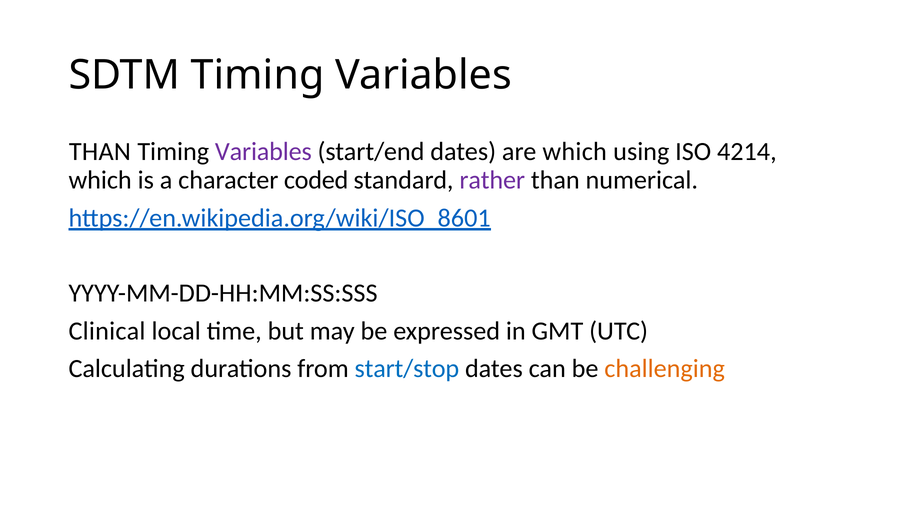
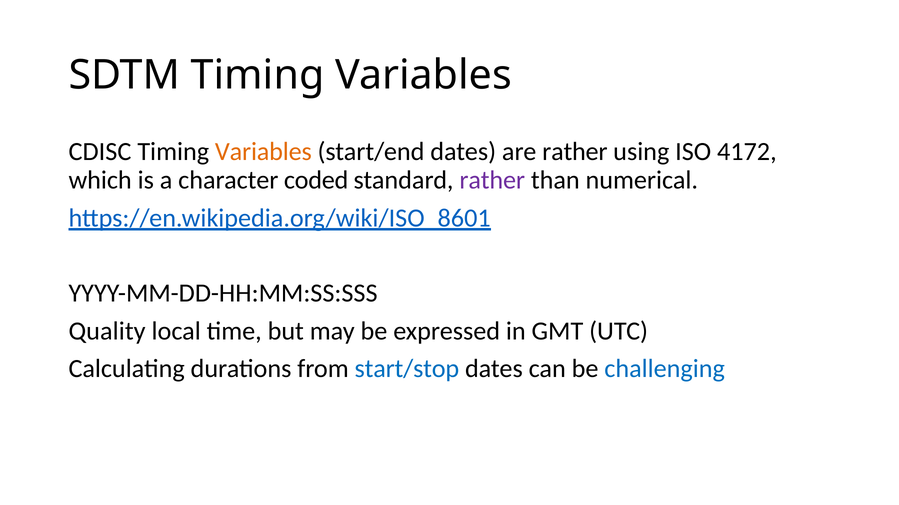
THAN: THAN -> CDISC (100, 152)
Variables colour: purple -> orange (263, 152)
are which: which -> rather (575, 152)
4214: 4214 -> 4172 (747, 152)
Clinical: Clinical -> Quality (107, 331)
challenging colour: orange -> blue (665, 369)
